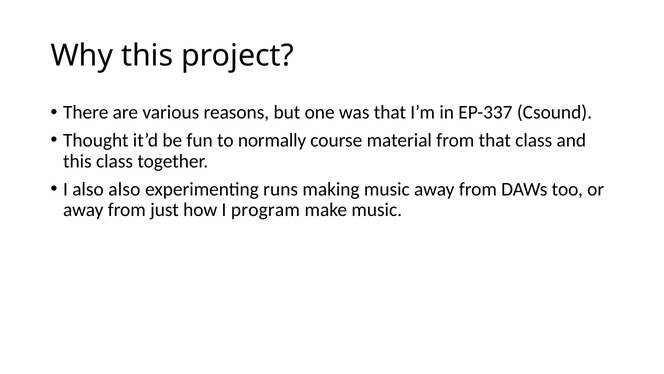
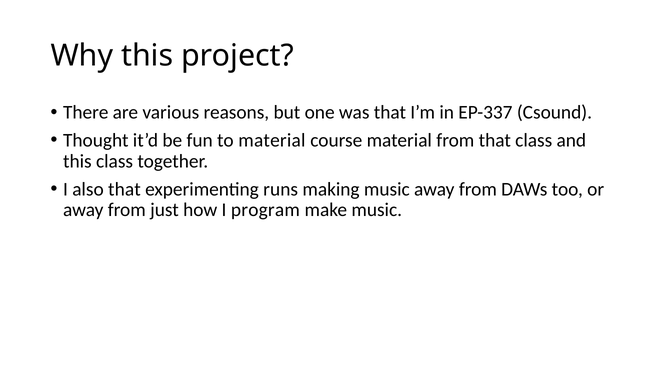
to normally: normally -> material (272, 140)
also also: also -> that (124, 189)
